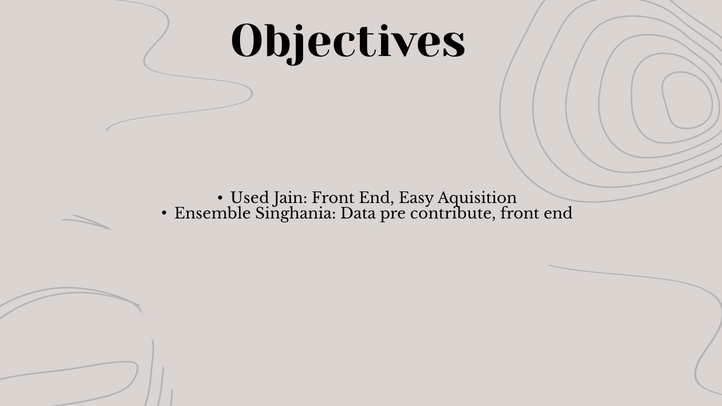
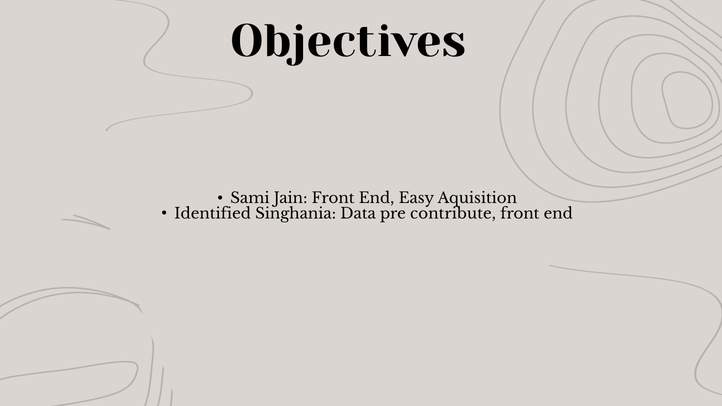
Used: Used -> Sami (250, 199)
Ensemble: Ensemble -> Identified (213, 214)
